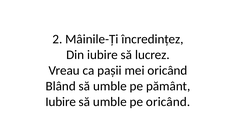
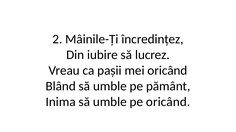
Iubire: Iubire -> Inima (61, 102)
